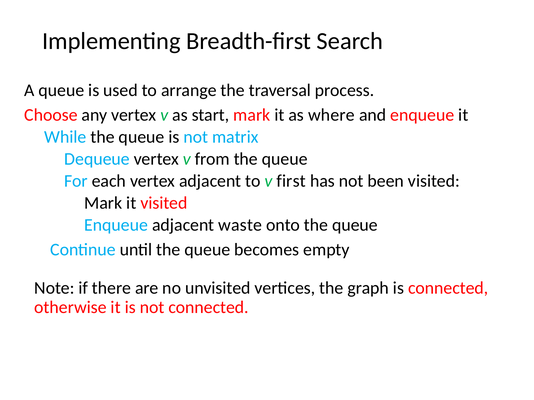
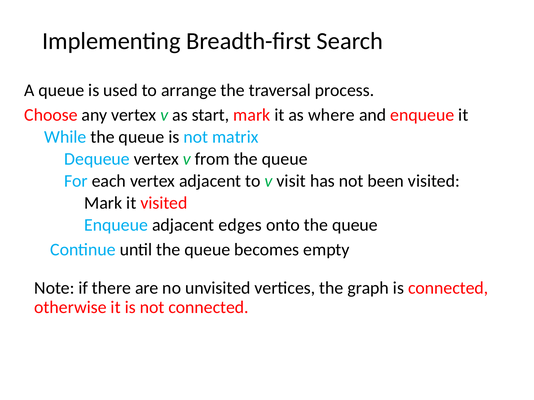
first: first -> visit (291, 181)
waste: waste -> edges (240, 225)
